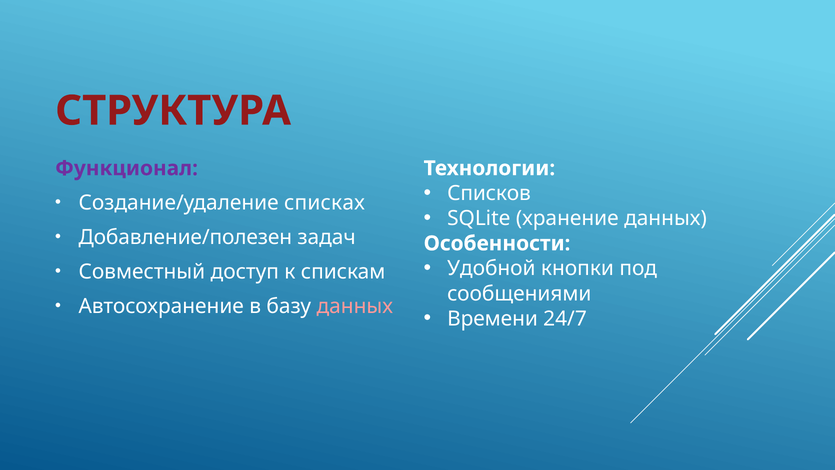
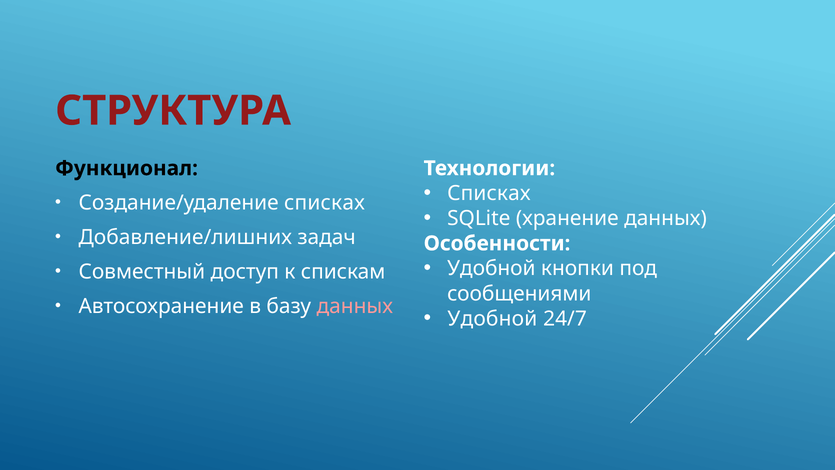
Функционал colour: purple -> black (127, 168)
Списков: Списков -> Списках (489, 193)
Добавление/полезен: Добавление/полезен -> Добавление/лишних (185, 237)
Времени: Времени -> Удобной (492, 318)
